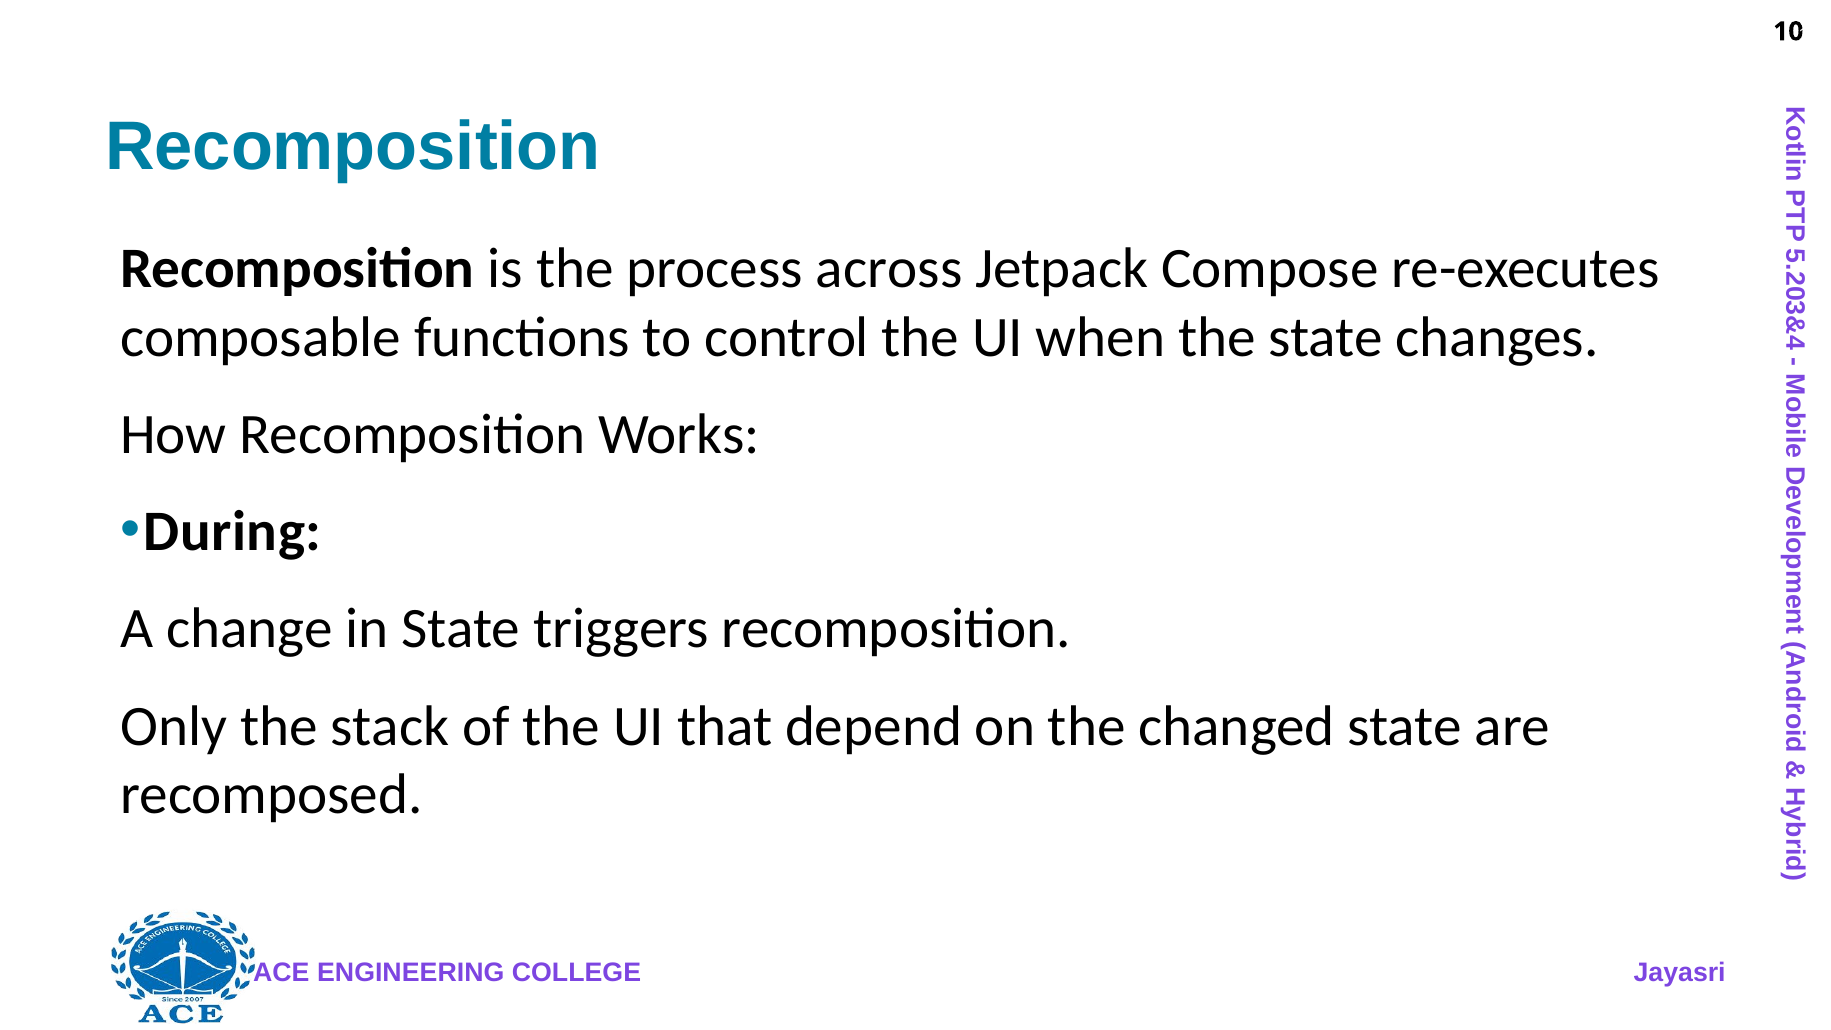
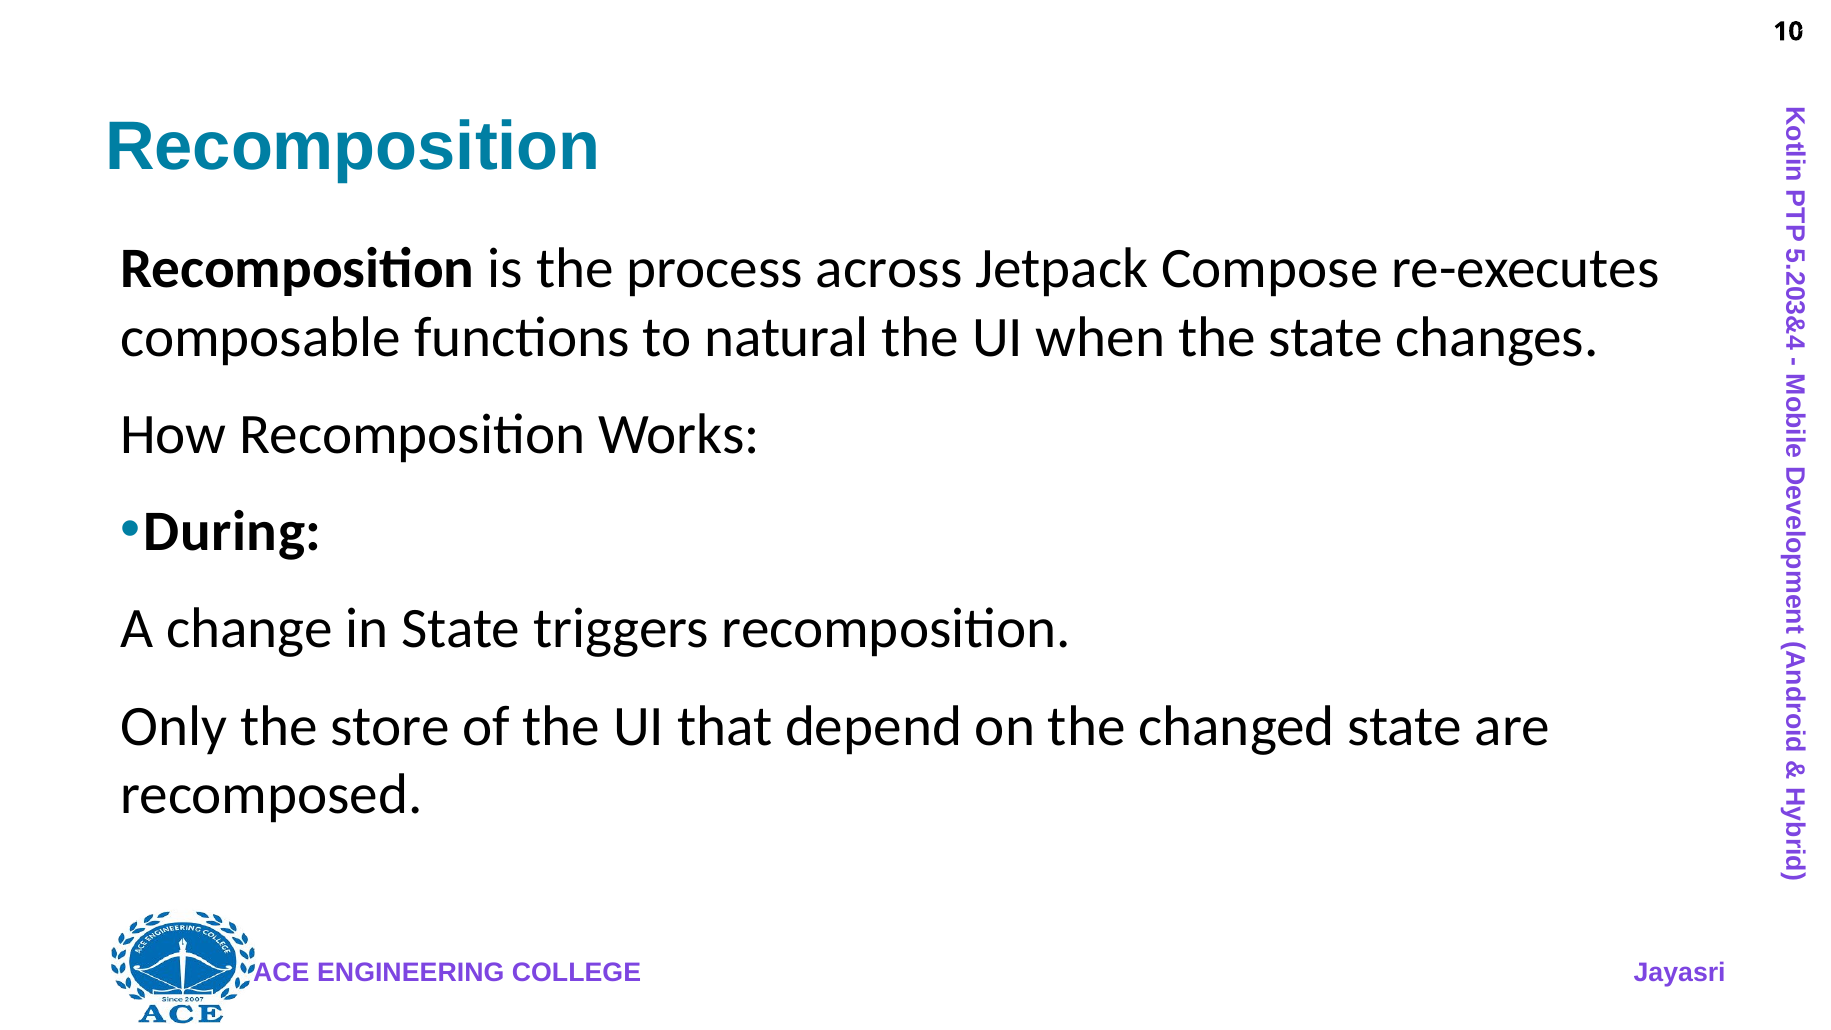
control: control -> natural (787, 337)
stack: stack -> store (390, 726)
